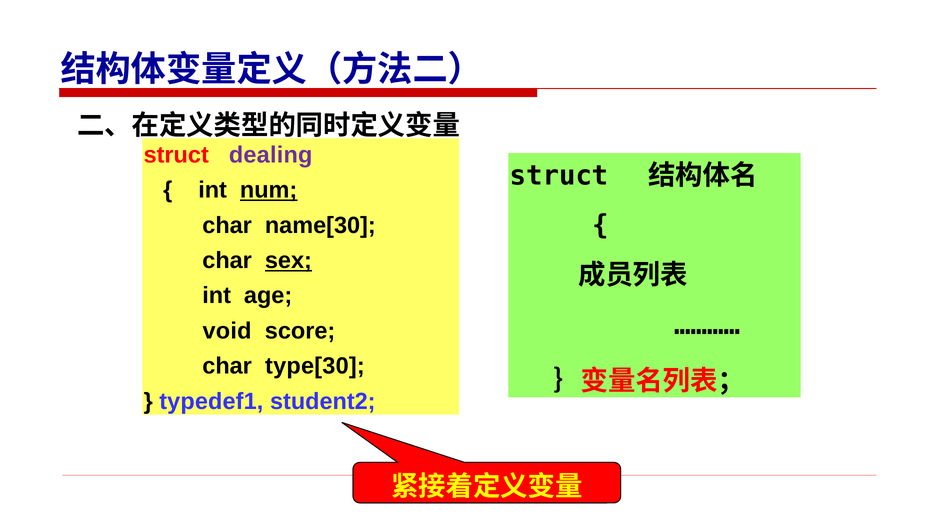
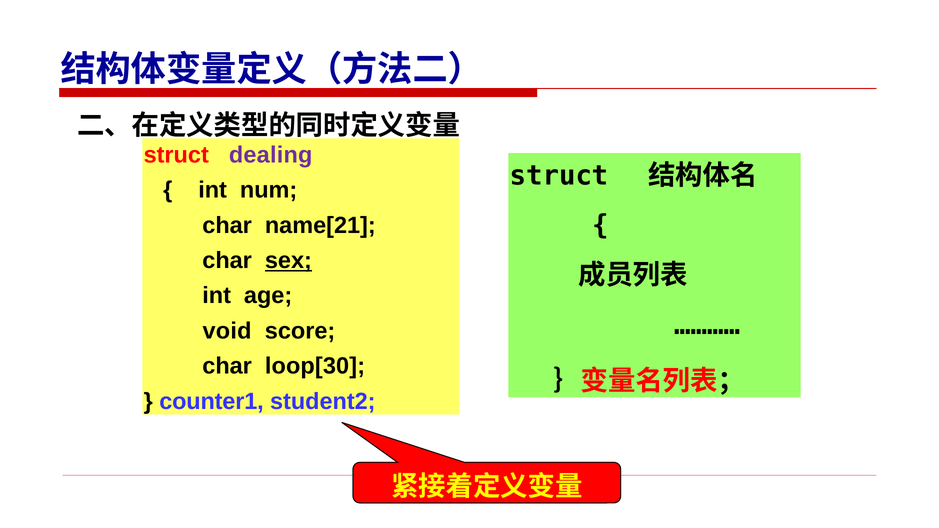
num underline: present -> none (269, 190)
name[30: name[30 -> name[21 (320, 225)
type[30: type[30 -> loop[30 (315, 366)
typedef1: typedef1 -> counter1 (211, 401)
